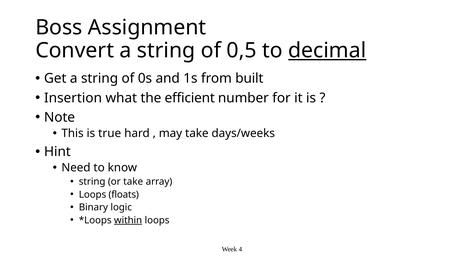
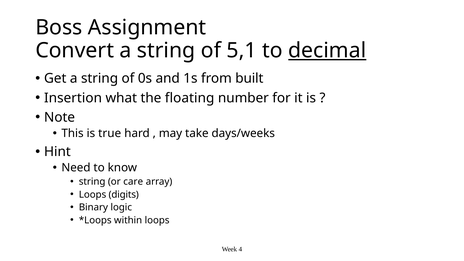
0,5: 0,5 -> 5,1 (242, 50)
efficient: efficient -> floating (190, 98)
or take: take -> care (133, 182)
floats: floats -> digits (124, 194)
within underline: present -> none (128, 220)
